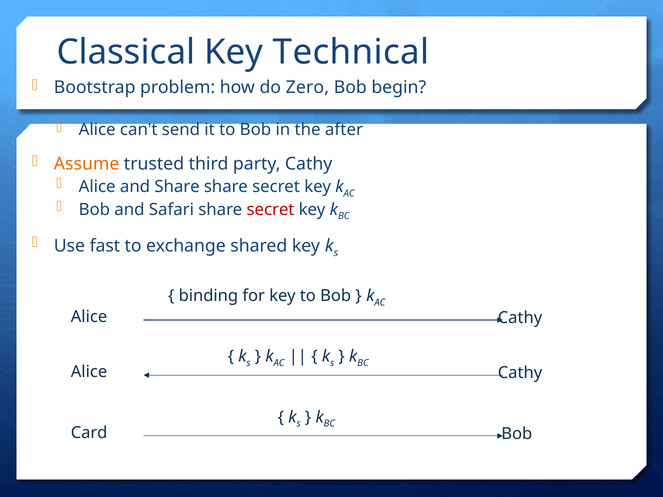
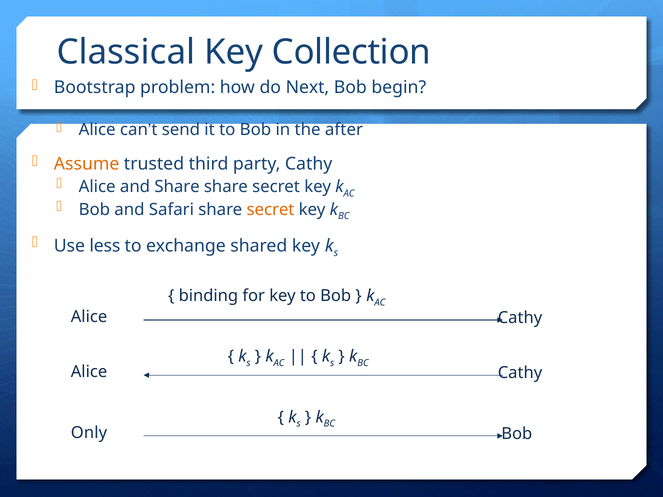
Technical: Technical -> Collection (351, 52)
Zero: Zero -> Next (307, 88)
secret colour: red -> orange (271, 210)
fast: fast -> less (105, 246)
Card: Card -> Only (89, 433)
